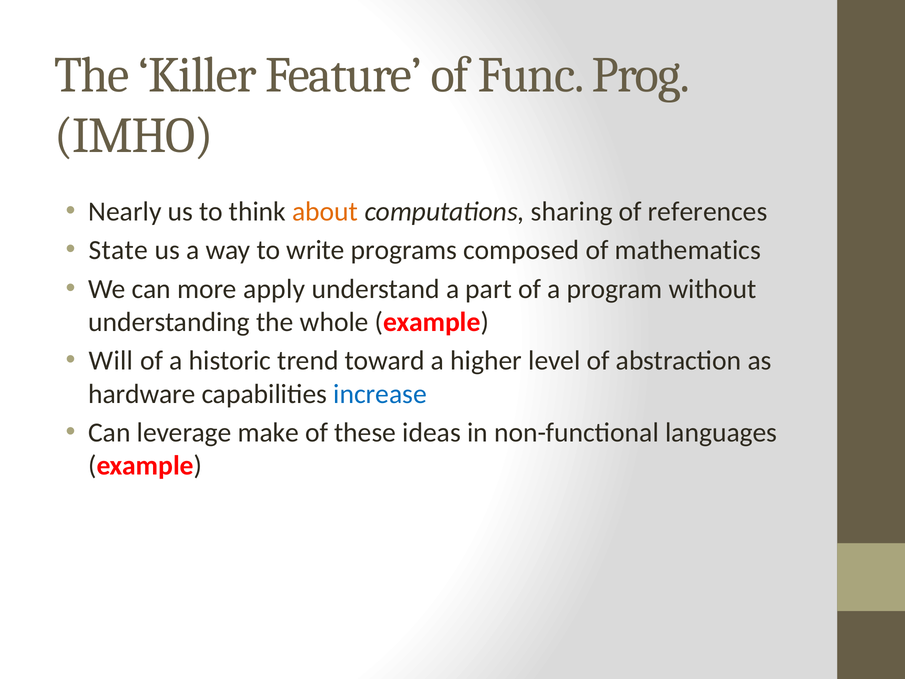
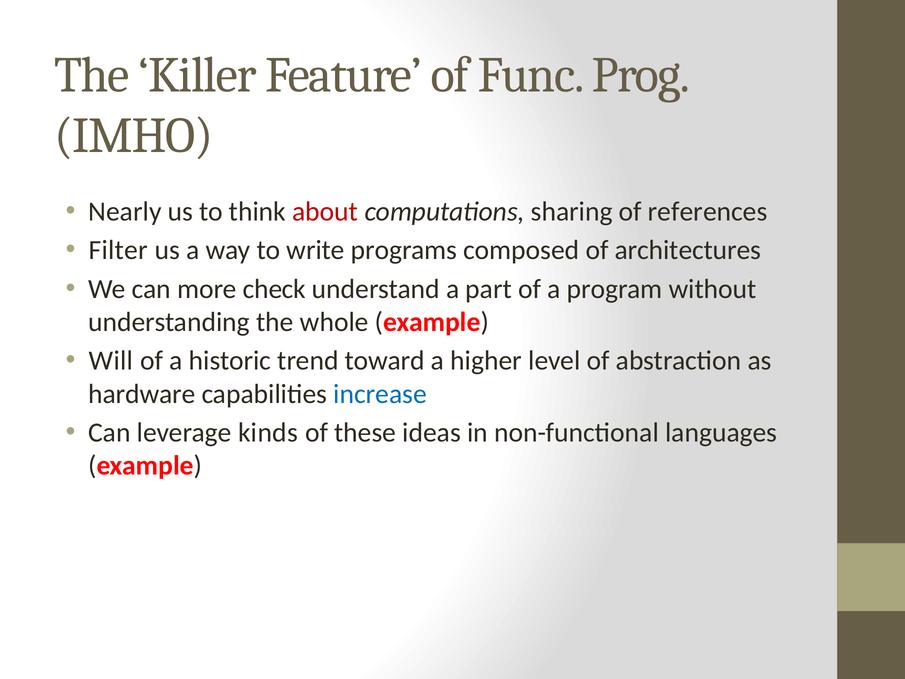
about colour: orange -> red (325, 212)
State: State -> Filter (118, 250)
mathematics: mathematics -> architectures (688, 250)
apply: apply -> check (274, 289)
make: make -> kinds (268, 432)
